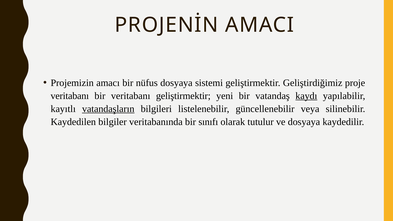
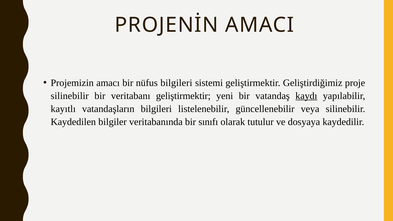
nüfus dosyaya: dosyaya -> bilgileri (176, 83)
veritabanı: veritabanı -> silinebilir (70, 96)
vatandaşların underline: present -> none (108, 109)
